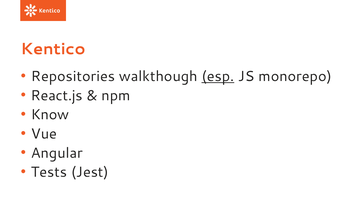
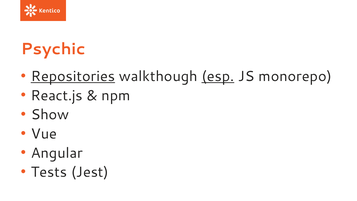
Kentico: Kentico -> Psychic (53, 49)
Repositories underline: none -> present (73, 76)
Know: Know -> Show (50, 115)
